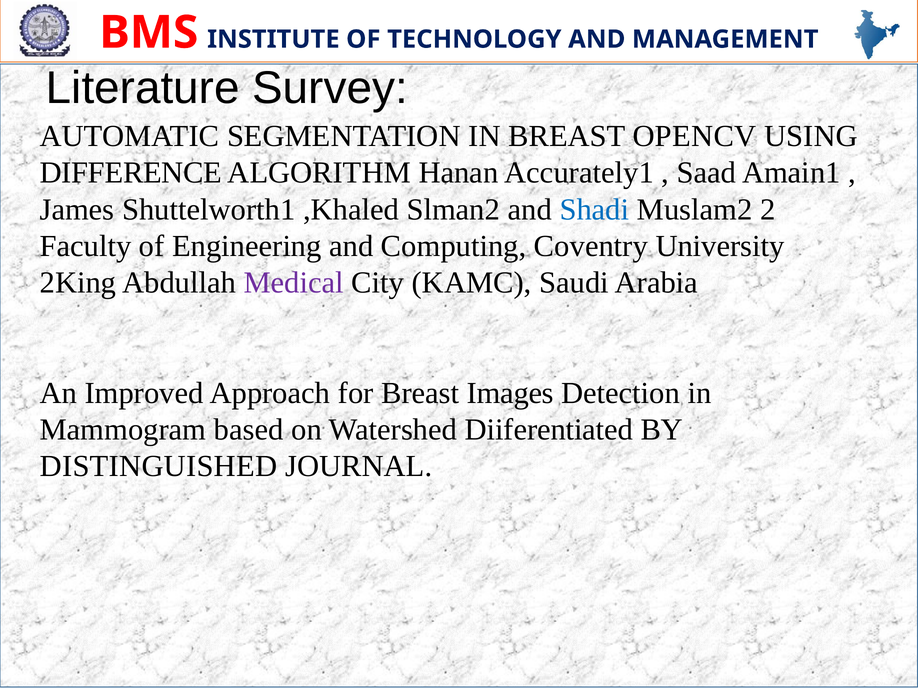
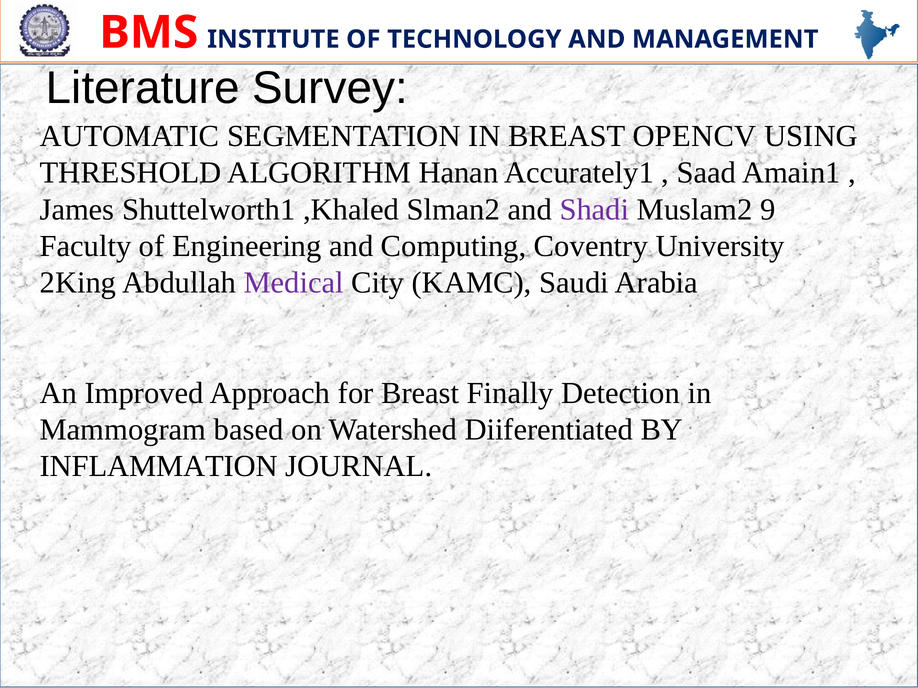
DIFFERENCE: DIFFERENCE -> THRESHOLD (131, 173)
Shadi colour: blue -> purple (594, 210)
2: 2 -> 9 (768, 210)
Images: Images -> Finally (510, 393)
DISTINGUISHED: DISTINGUISHED -> INFLAMMATION (159, 467)
